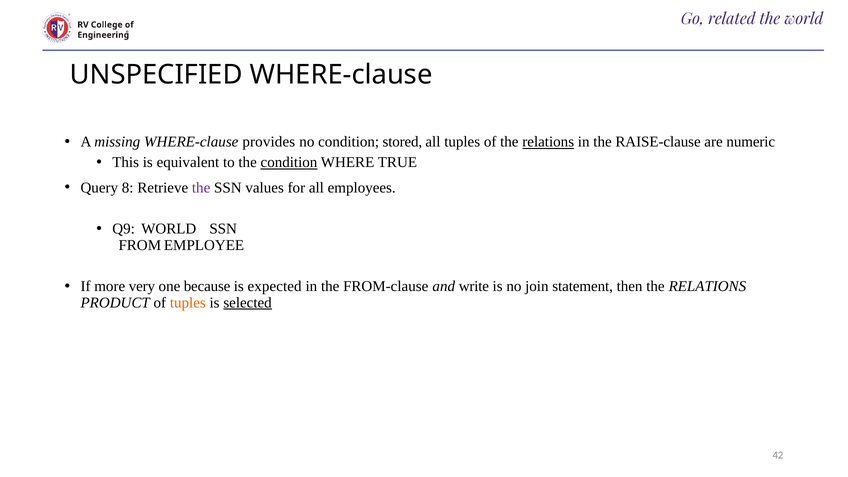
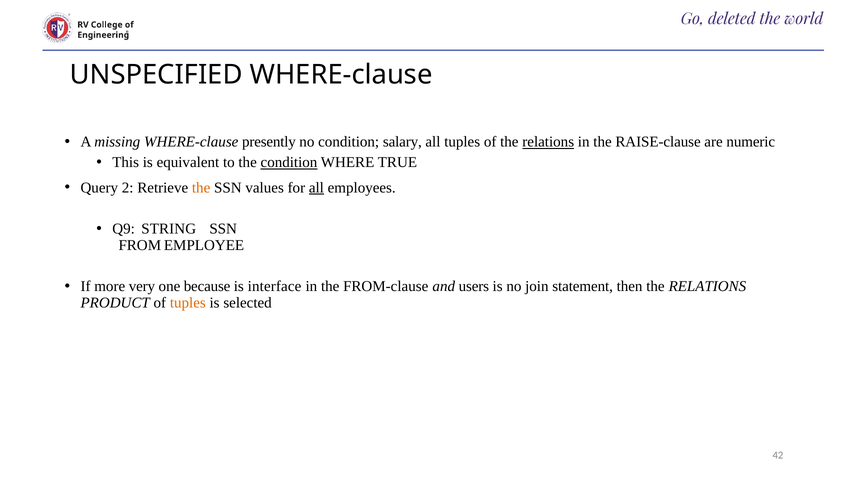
related: related -> deleted (732, 19)
provides: provides -> presently (269, 142)
stored: stored -> salary (402, 142)
8: 8 -> 2 (128, 188)
the colour: purple -> orange (201, 188)
all underline: none -> present (316, 188)
Q9 WORLD: WORLD -> STRING (169, 229)
expected: expected -> interface (275, 286)
write: write -> users (474, 286)
selected underline: present -> none (248, 303)
